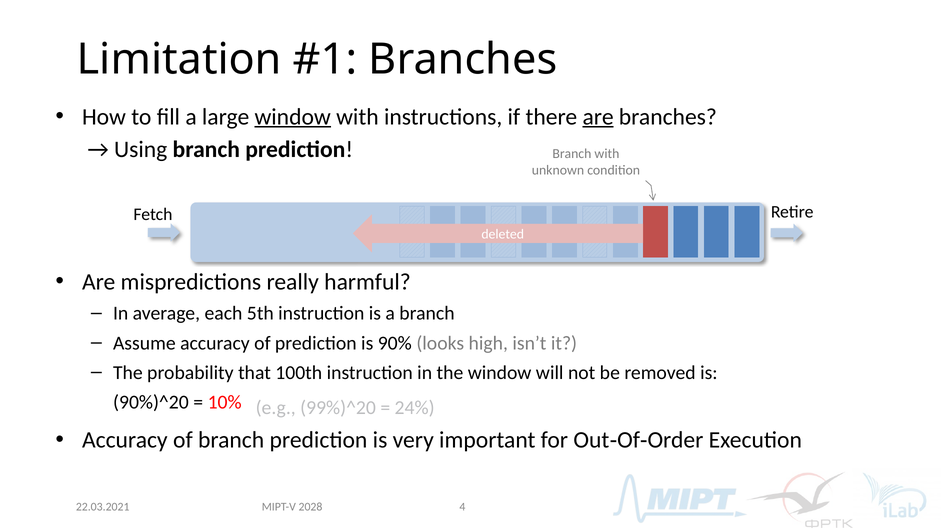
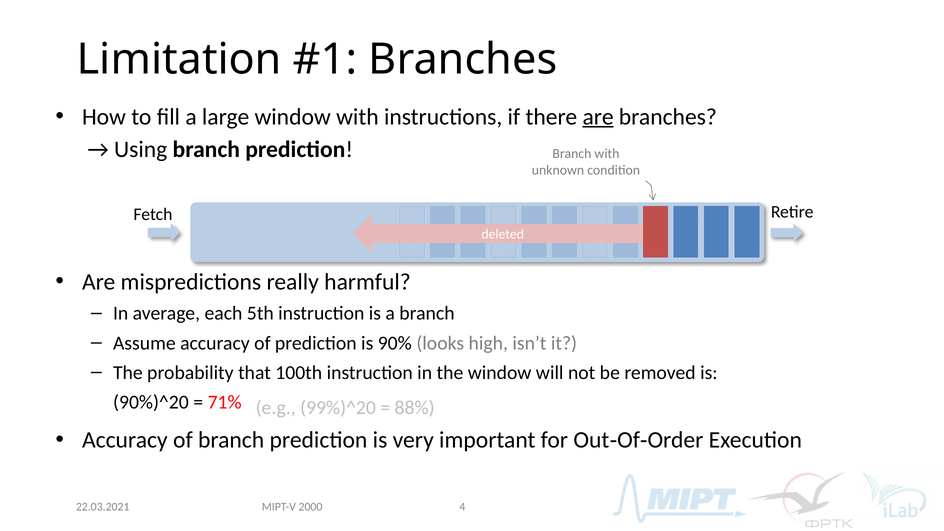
window underline: present -> none (293, 117)
10%: 10% -> 71% (225, 402)
24%: 24% -> 88% (415, 408)
2028: 2028 -> 2000 (310, 507)
